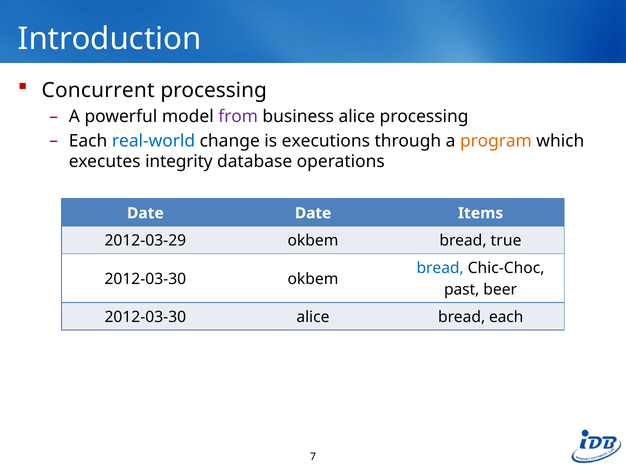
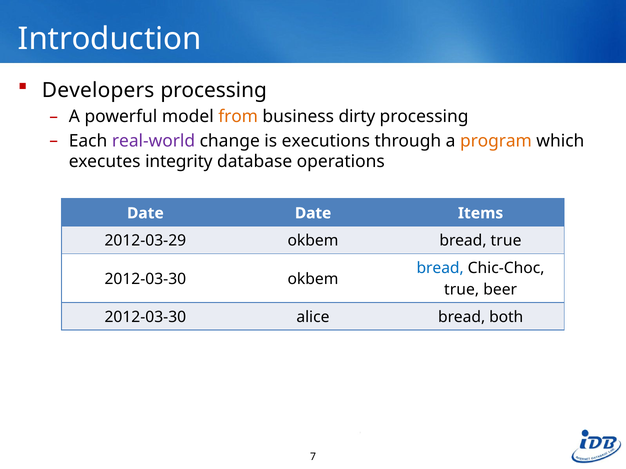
Concurrent: Concurrent -> Developers (98, 90)
from colour: purple -> orange (238, 117)
business alice: alice -> dirty (357, 117)
real-world colour: blue -> purple (154, 141)
past: past -> true (462, 290)
bread each: each -> both (506, 317)
